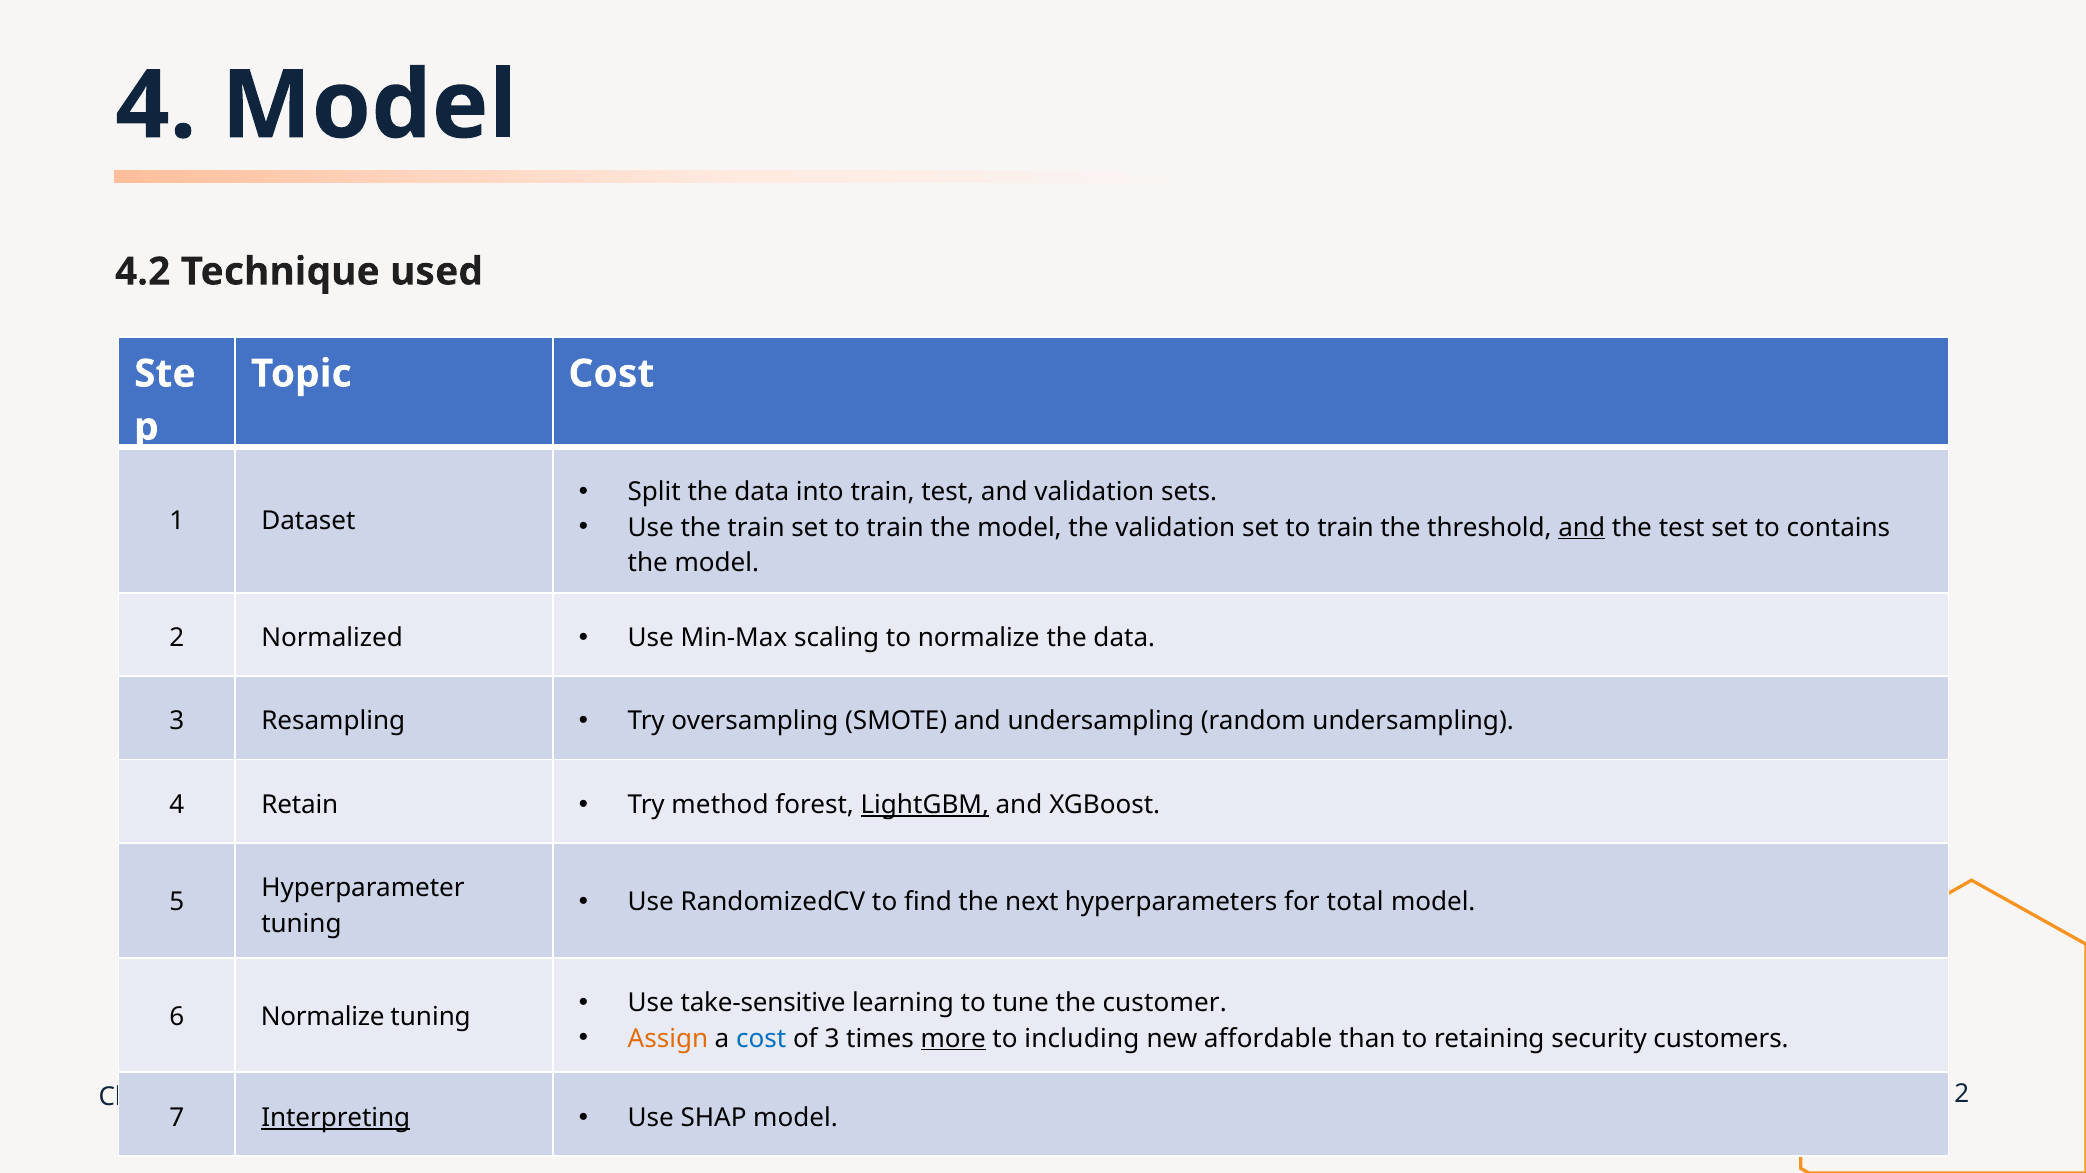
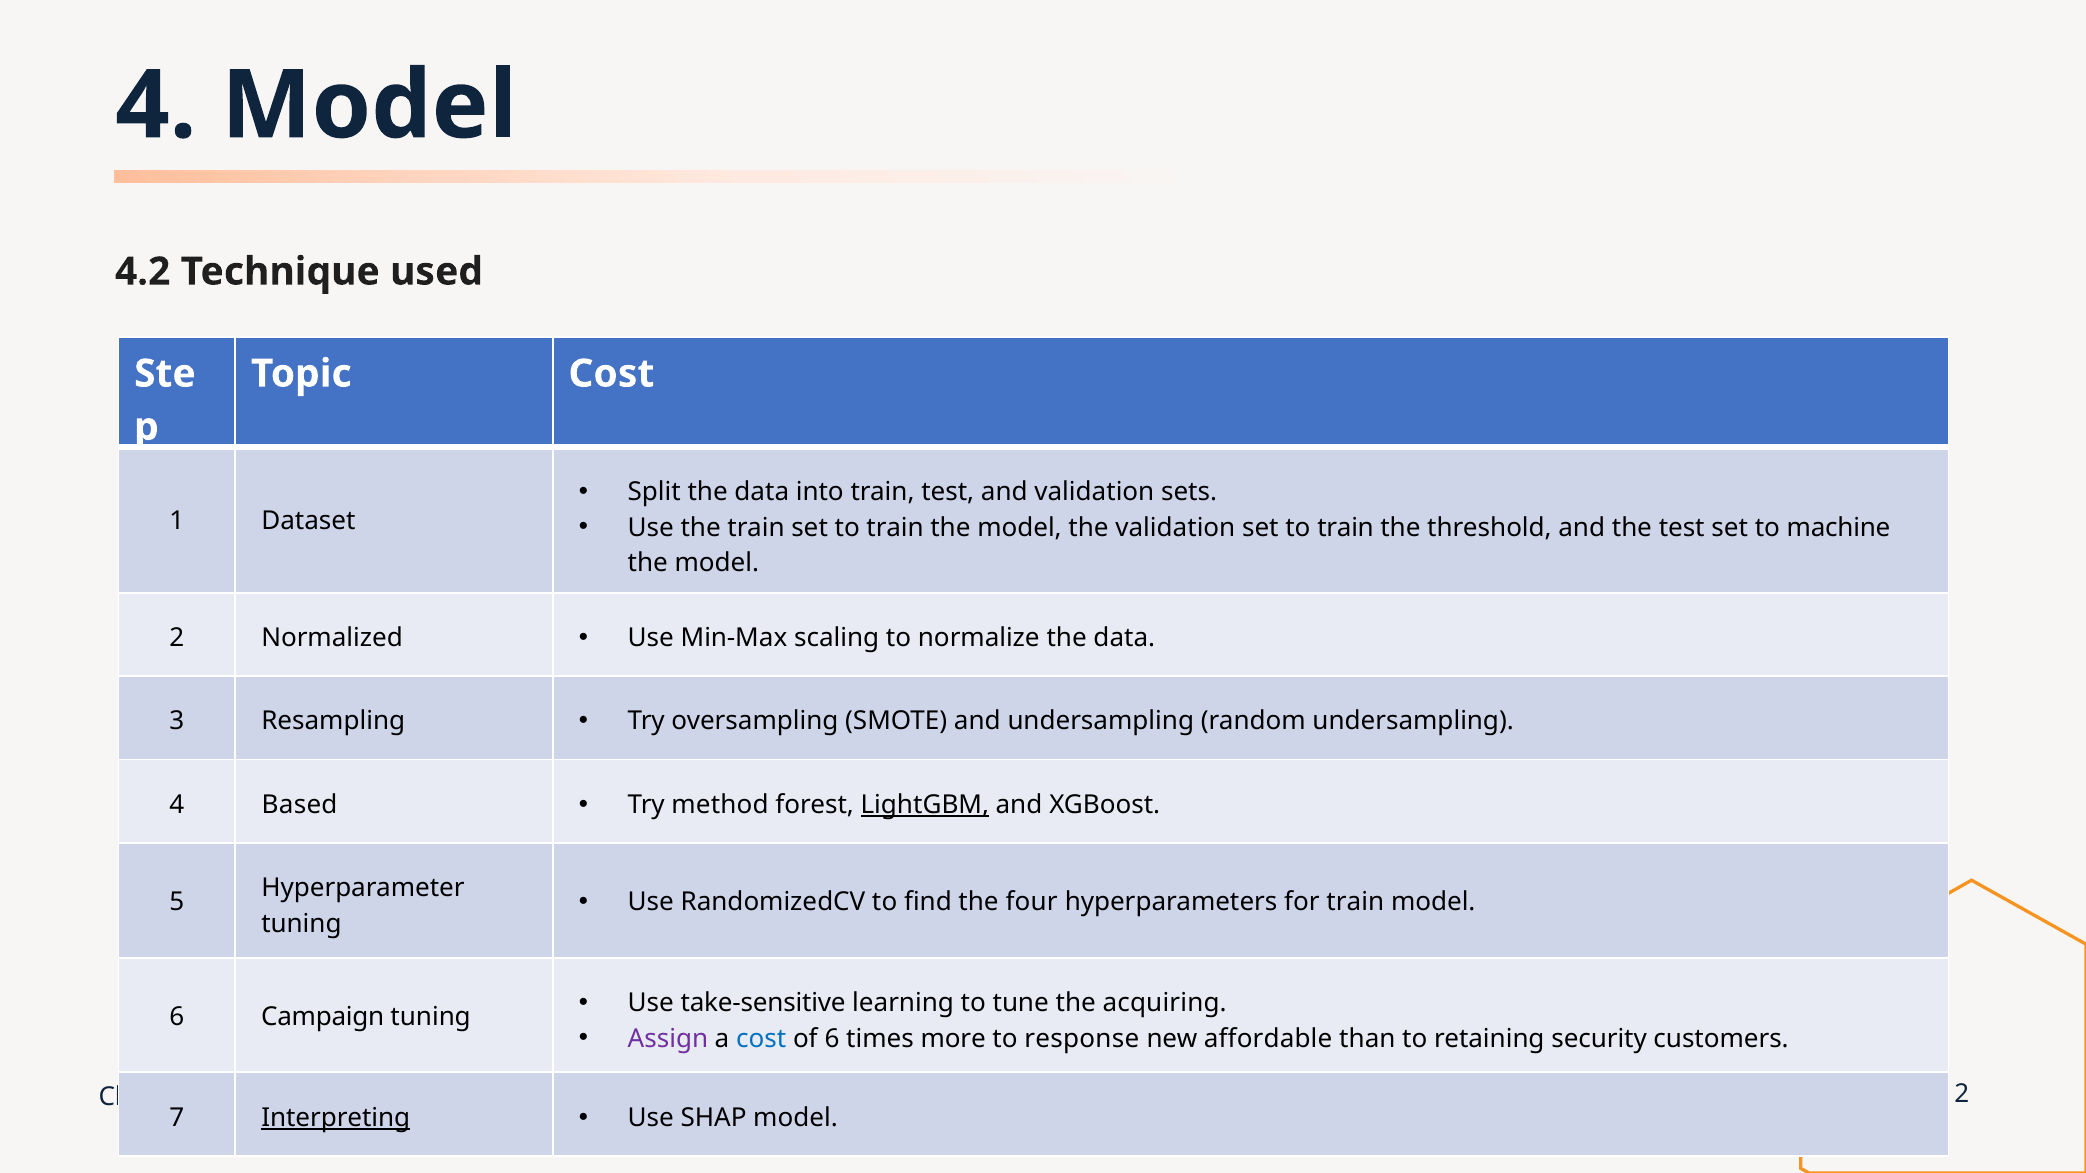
and underline: present -> none (1582, 528)
contains: contains -> machine (1838, 528)
Retain: Retain -> Based (300, 805)
next: next -> four (1032, 902)
for total: total -> train (1355, 902)
customer: customer -> acquiring (1165, 1003)
6 Normalize: Normalize -> Campaign (323, 1017)
Assign colour: orange -> purple (668, 1039)
of 3: 3 -> 6 (832, 1039)
more underline: present -> none (953, 1039)
including: including -> response (1082, 1039)
